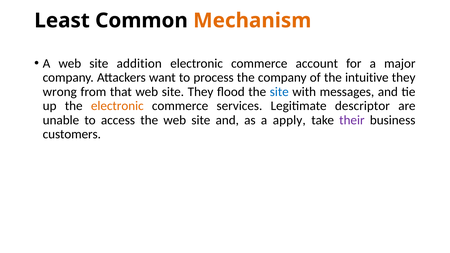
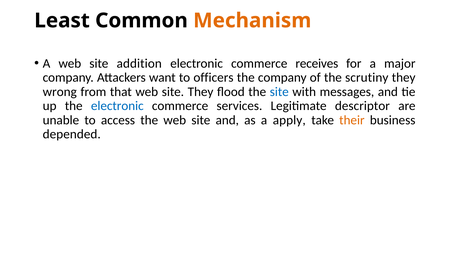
account: account -> receives (317, 64)
process: process -> officers (213, 78)
intuitive: intuitive -> scrutiny (367, 78)
electronic colour: orange -> blue (117, 106)
their colour: purple -> orange (352, 120)
customers: customers -> depended (72, 134)
